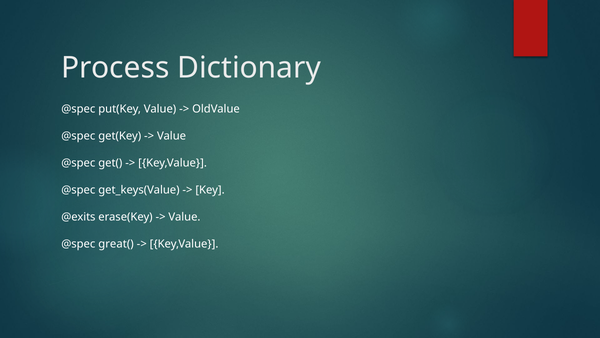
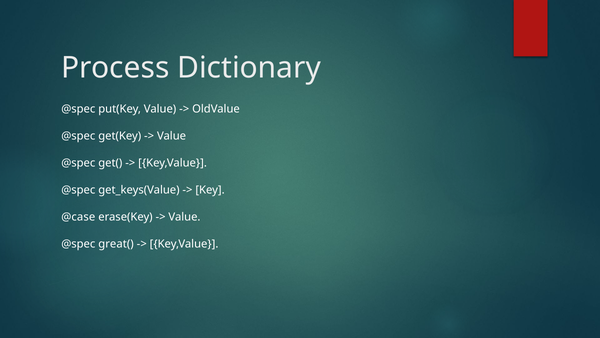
@exits: @exits -> @case (78, 217)
